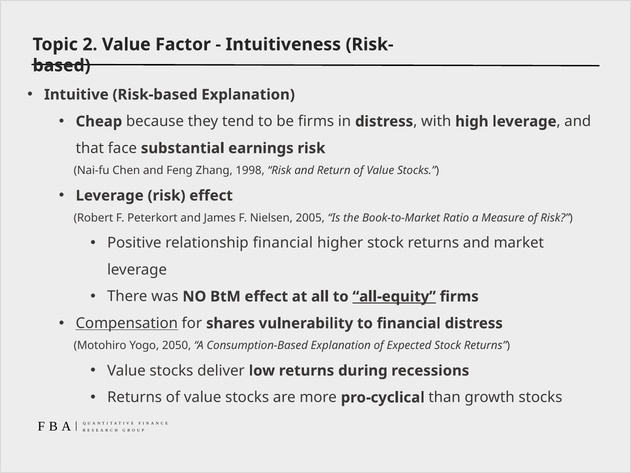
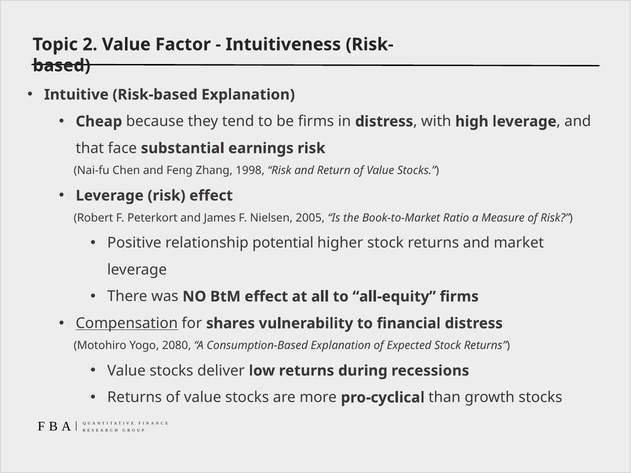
relationship financial: financial -> potential (283, 243)
all-equity underline: present -> none (394, 297)
2050: 2050 -> 2080 (177, 346)
